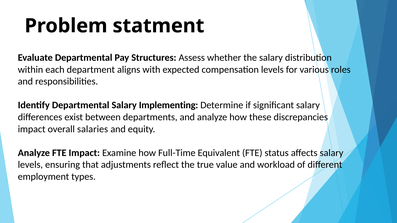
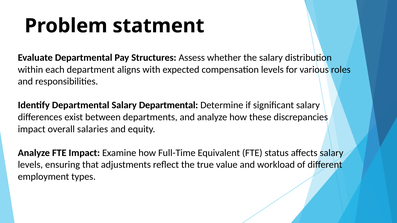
Salary Implementing: Implementing -> Departmental (169, 105)
